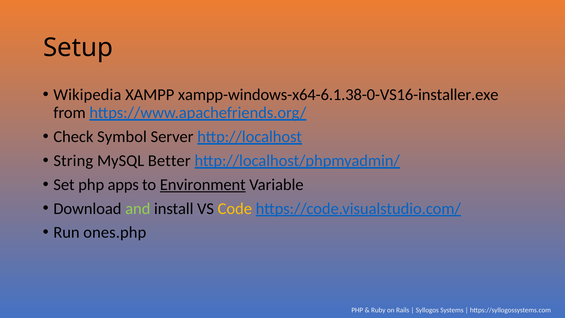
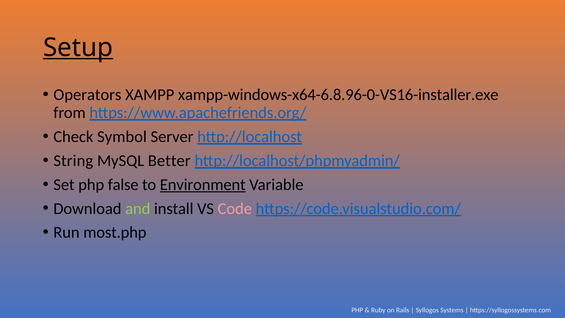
Setup underline: none -> present (78, 47)
Wikipedia: Wikipedia -> Operators (87, 95)
xampp-windows-x64-6.1.38-0-VS16-installer.exe: xampp-windows-x64-6.1.38-0-VS16-installer.exe -> xampp-windows-x64-6.8.96-0-VS16-installer.exe (338, 95)
apps: apps -> false (123, 185)
Code colour: yellow -> pink (235, 208)
ones.php: ones.php -> most.php (115, 232)
